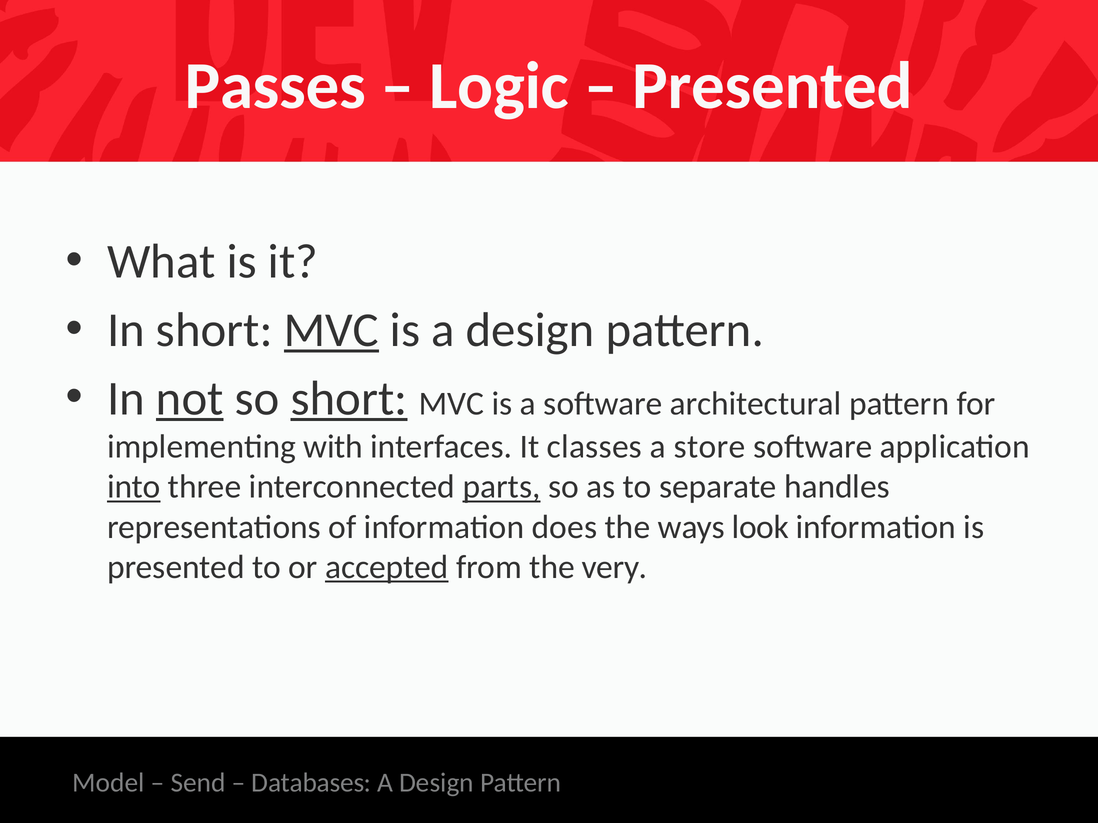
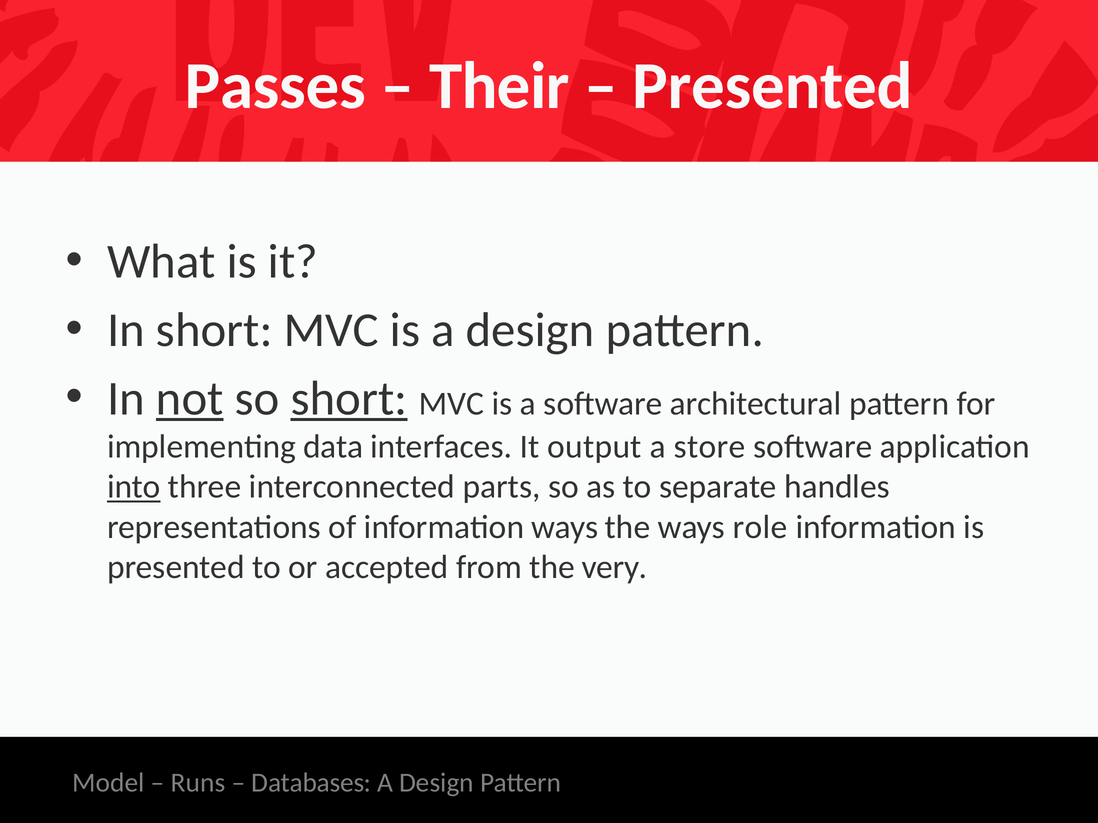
Logic: Logic -> Their (499, 86)
MVC underline: present -> none (331, 330)
with: with -> data (333, 447)
classes: classes -> output (594, 447)
parts underline: present -> none (502, 487)
information does: does -> ways (565, 527)
look: look -> role (760, 527)
accepted underline: present -> none (387, 568)
Send: Send -> Runs (198, 783)
